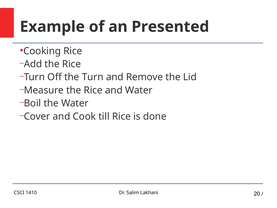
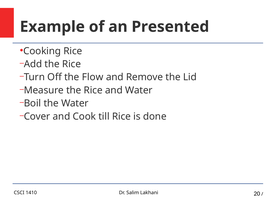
the Turn: Turn -> Flow (93, 77)
